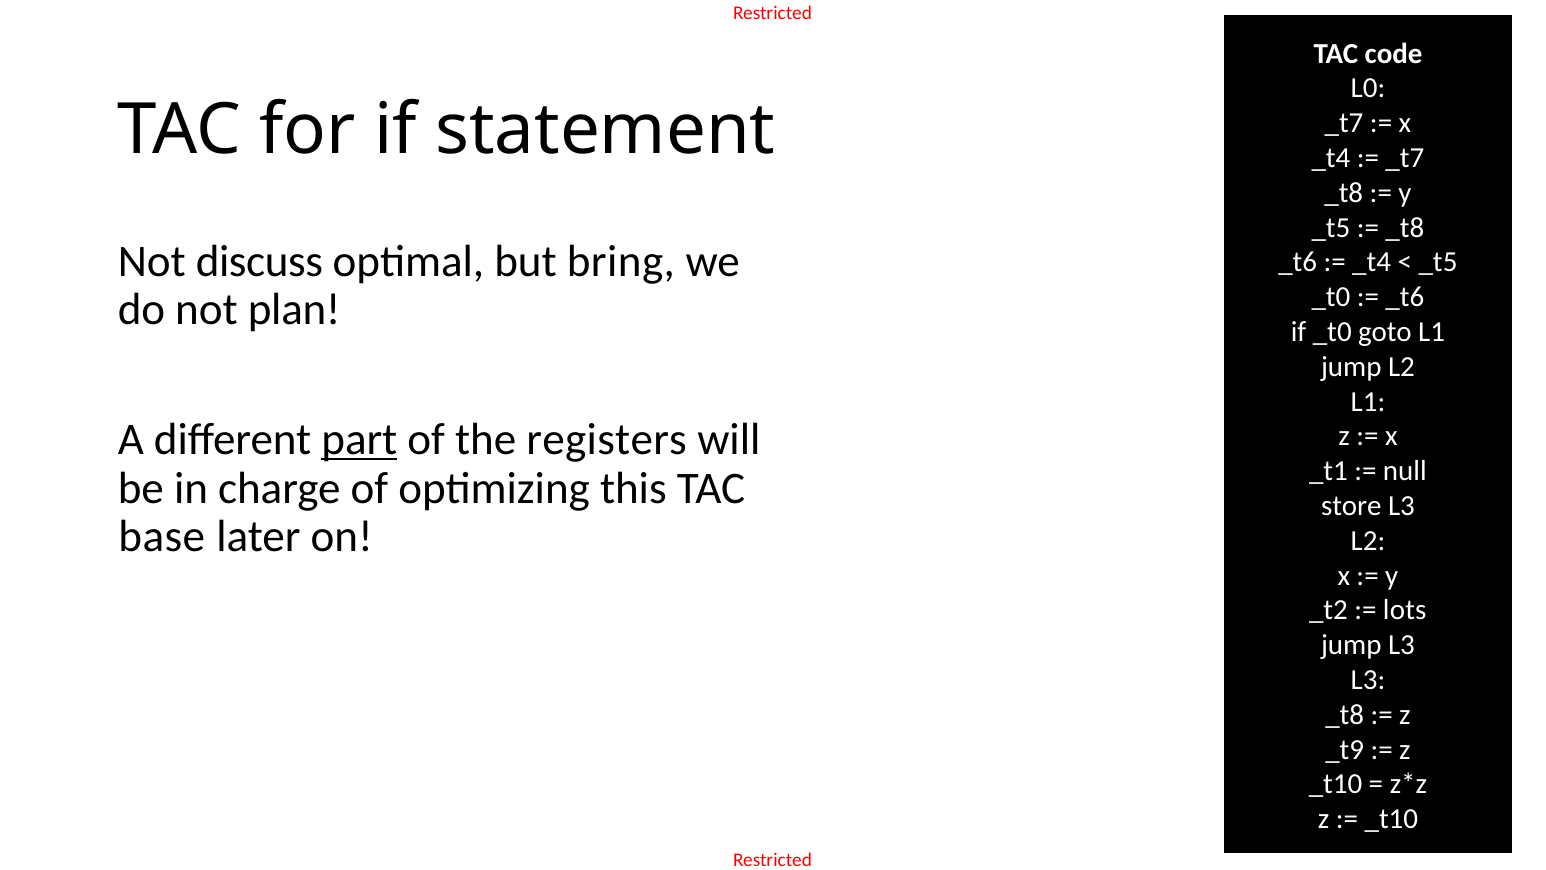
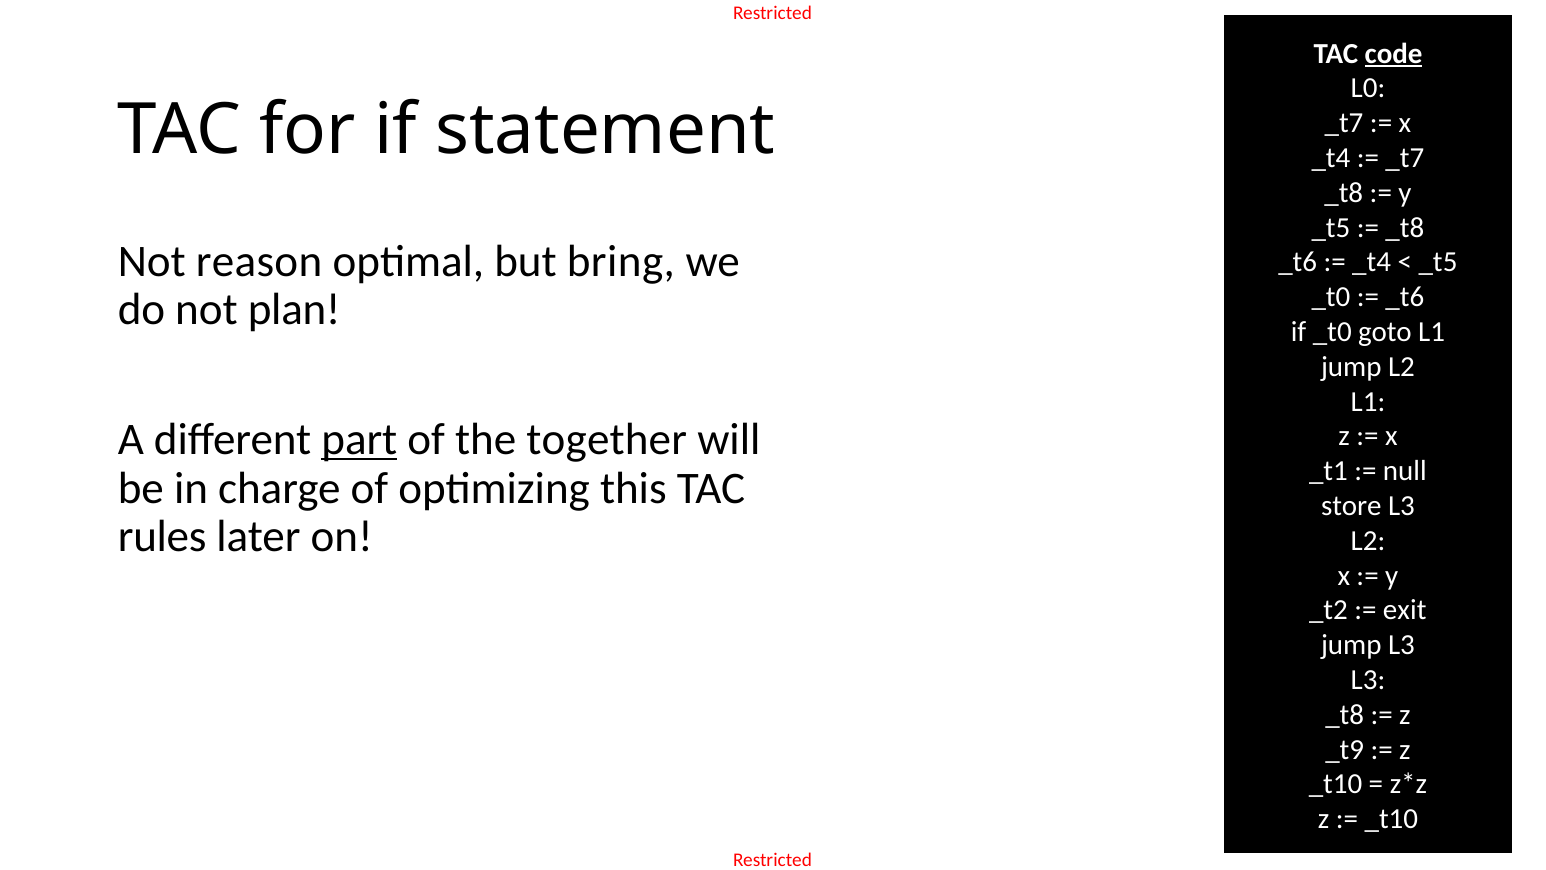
code underline: none -> present (1394, 53)
discuss: discuss -> reason (259, 261)
registers: registers -> together (607, 439)
base: base -> rules (162, 537)
lots: lots -> exit (1405, 610)
